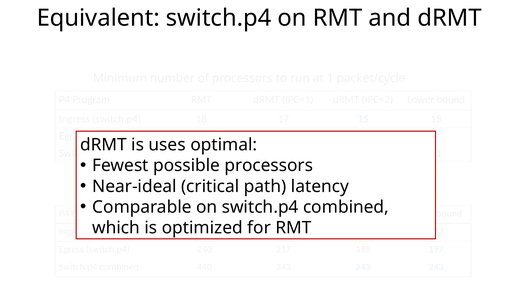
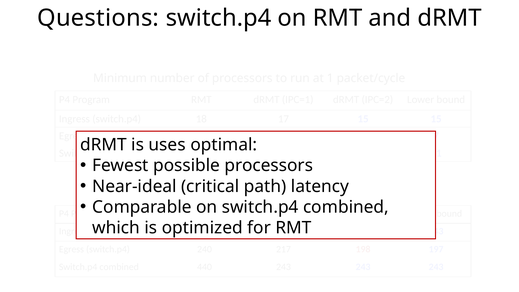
Equivalent: Equivalent -> Questions (98, 18)
